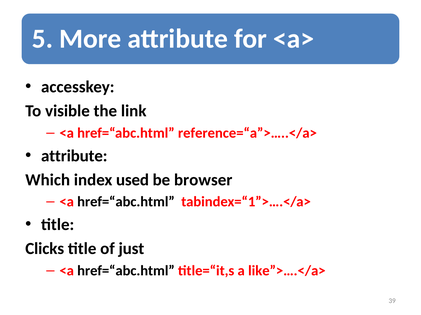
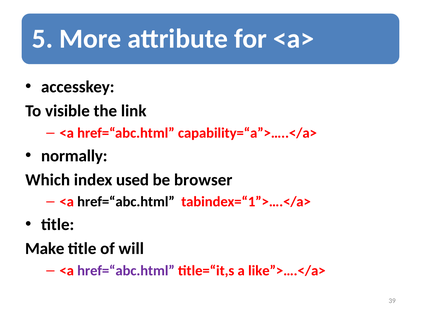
reference=“a”>…..</a>: reference=“a”>…..</a> -> capability=“a”>…..</a> (247, 133)
attribute: attribute -> normally (74, 156)
Clicks: Clicks -> Make (45, 249)
just: just -> will (131, 249)
href=“abc.html colour: black -> purple (126, 271)
